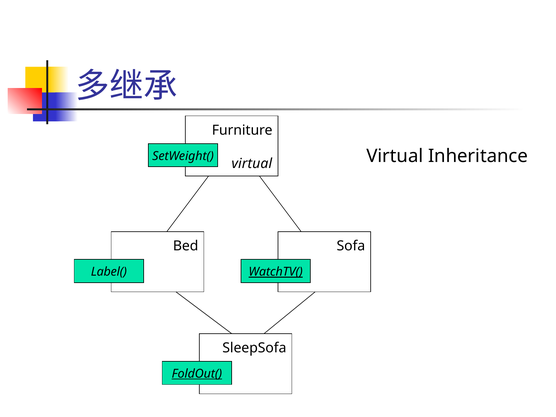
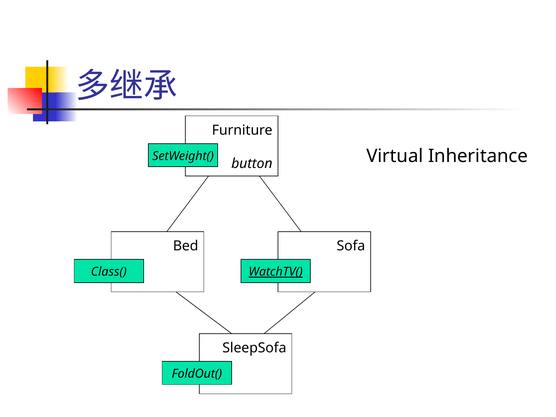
virtual: virtual -> button (252, 164)
Label(: Label( -> Class( (109, 272)
FoldOut( underline: present -> none (197, 374)
